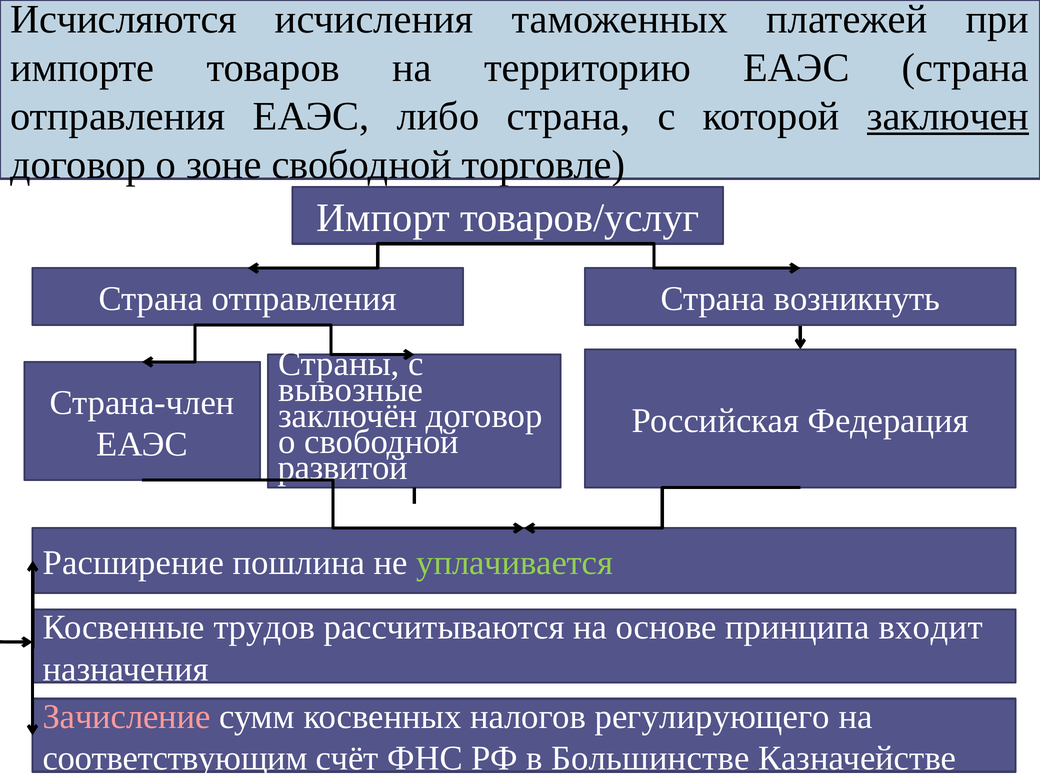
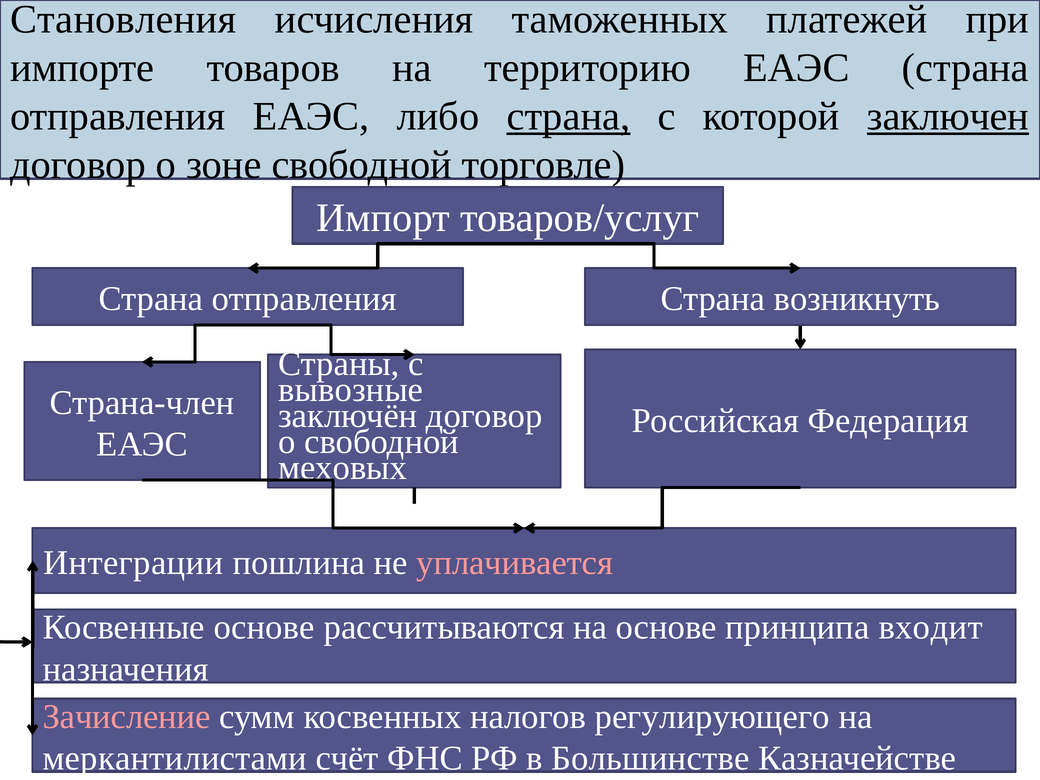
Исчисляются: Исчисляются -> Становления (123, 19)
страна underline: none -> present (568, 116)
развитой: развитой -> меховых (343, 468)
Расширение: Расширение -> Интеграции (133, 563)
уплачивается colour: light green -> pink (515, 563)
Косвенные трудов: трудов -> основе (264, 628)
соответствующим: соответствующим -> меркантилистами (175, 759)
